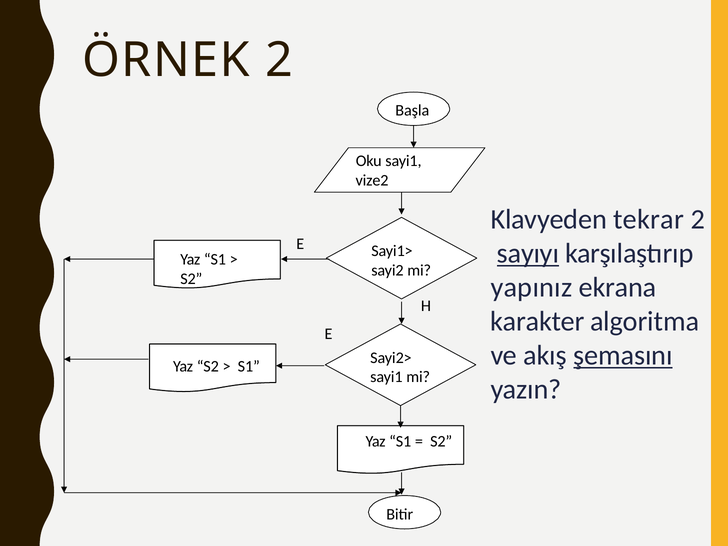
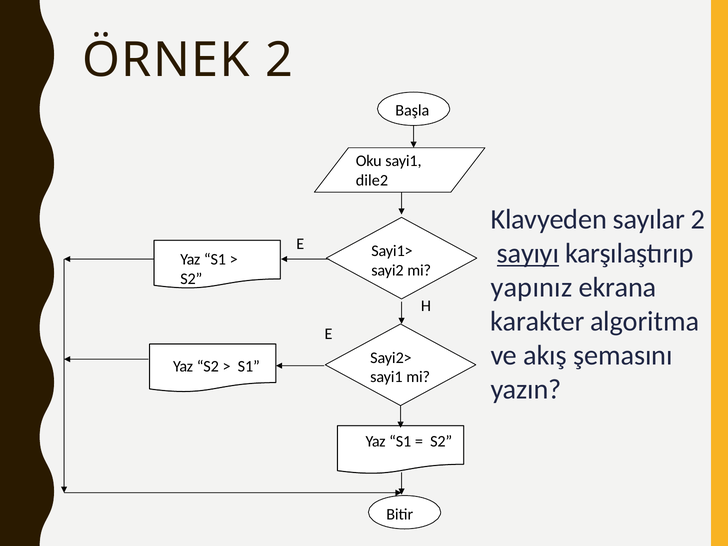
vize2: vize2 -> dile2 (372, 180)
tekrar: tekrar -> sayılar (649, 220)
şemasını underline: present -> none (623, 356)
